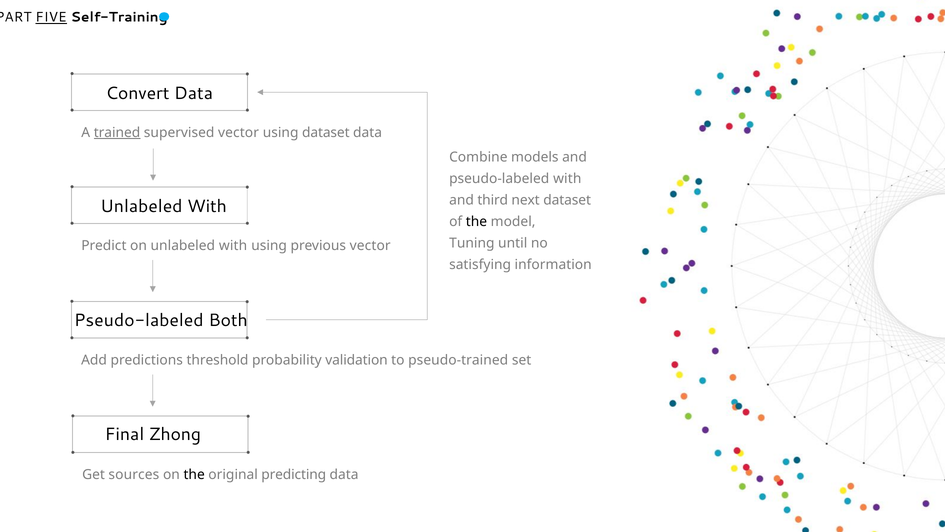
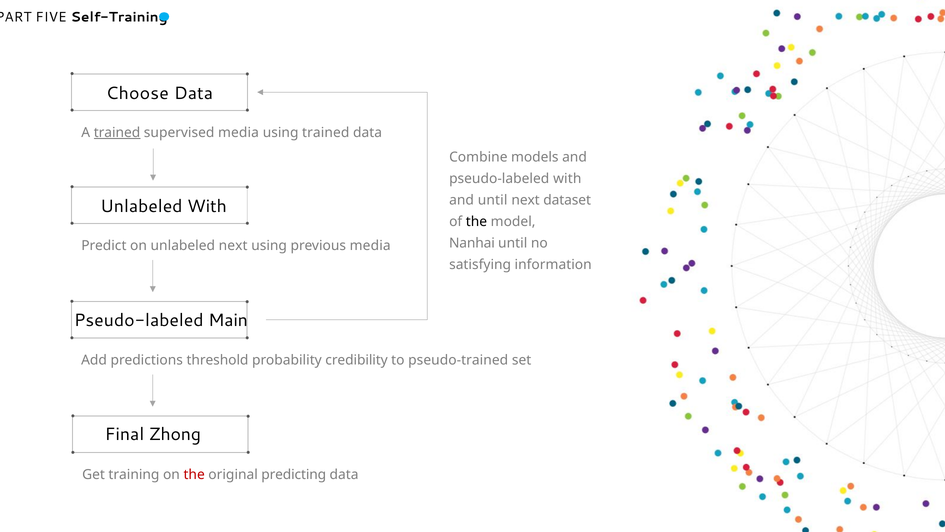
FIVE underline: present -> none (51, 17)
Convert: Convert -> Choose (137, 93)
supervised vector: vector -> media (239, 132)
using dataset: dataset -> trained (326, 132)
and third: third -> until (493, 200)
Tuning: Tuning -> Nanhai (472, 243)
on unlabeled with: with -> next (233, 245)
previous vector: vector -> media (370, 245)
Both: Both -> Main (228, 320)
validation: validation -> credibility (357, 360)
sources: sources -> training (134, 474)
the colour: black -> red (194, 474)
